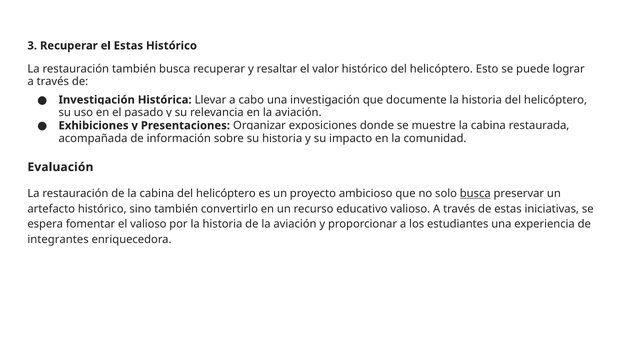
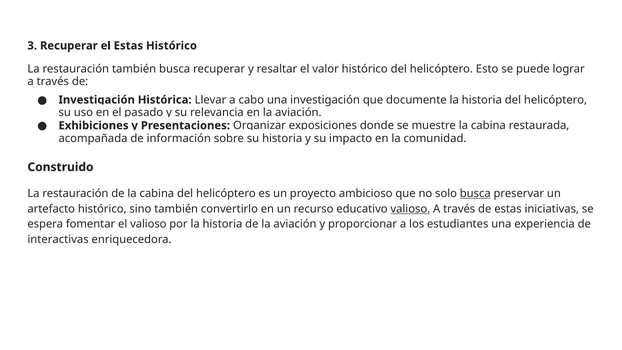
Evaluación: Evaluación -> Construido (60, 167)
valioso underline: none -> present (410, 209)
integrantes: integrantes -> interactivas (58, 240)
